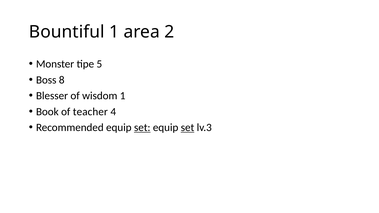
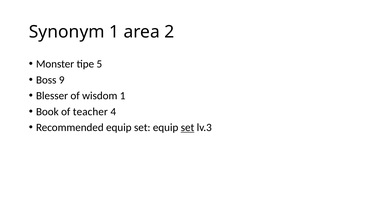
Bountiful: Bountiful -> Synonym (67, 32)
8: 8 -> 9 (62, 80)
set underline: present -> none (142, 128)
